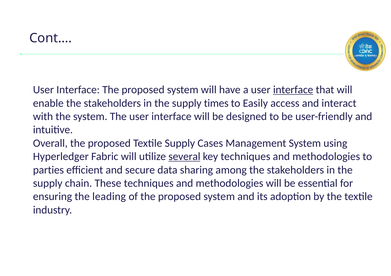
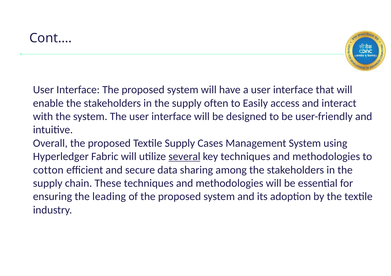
interface underline: present -> none (293, 90)
times: times -> often (216, 103)
parties: parties -> cotton (48, 170)
